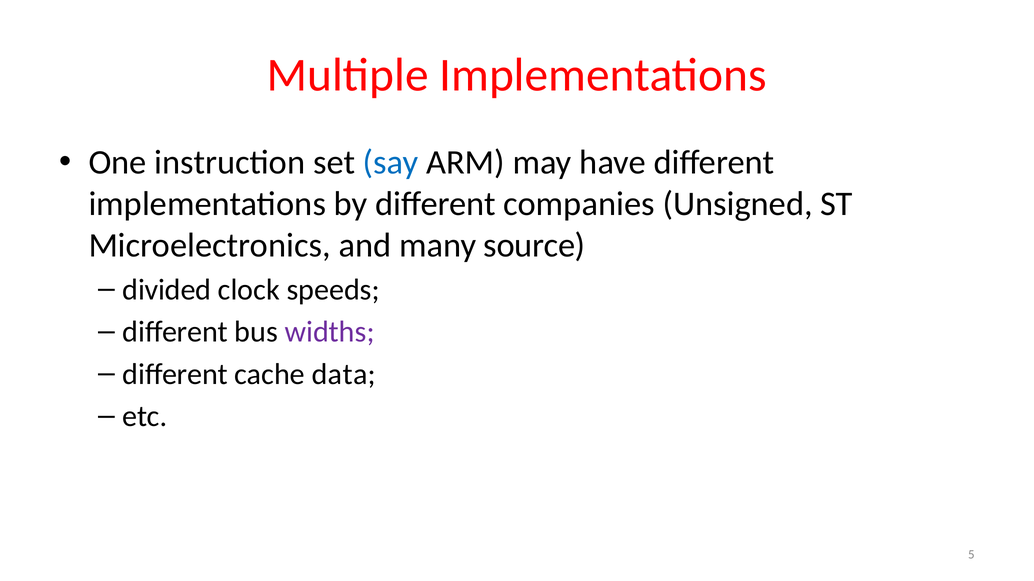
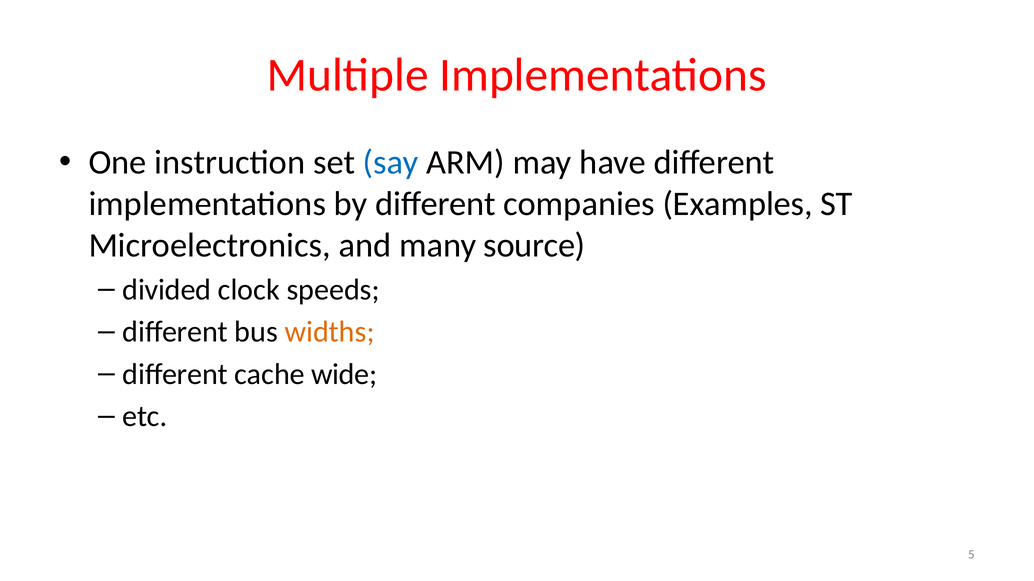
Unsigned: Unsigned -> Examples (738, 204)
widths colour: purple -> orange (330, 332)
data: data -> wide (344, 374)
